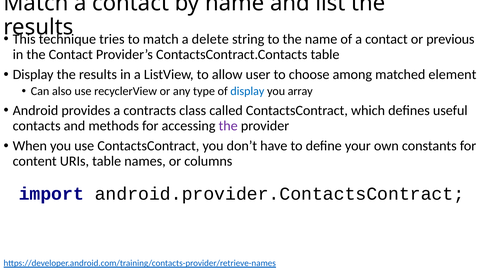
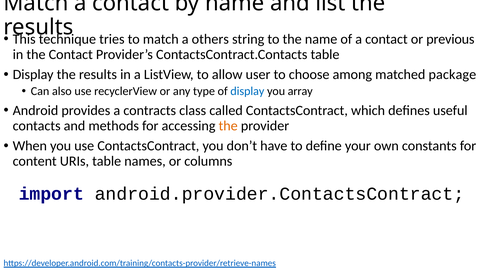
delete: delete -> others (210, 39)
element: element -> package (452, 75)
the colour: purple -> orange (228, 126)
